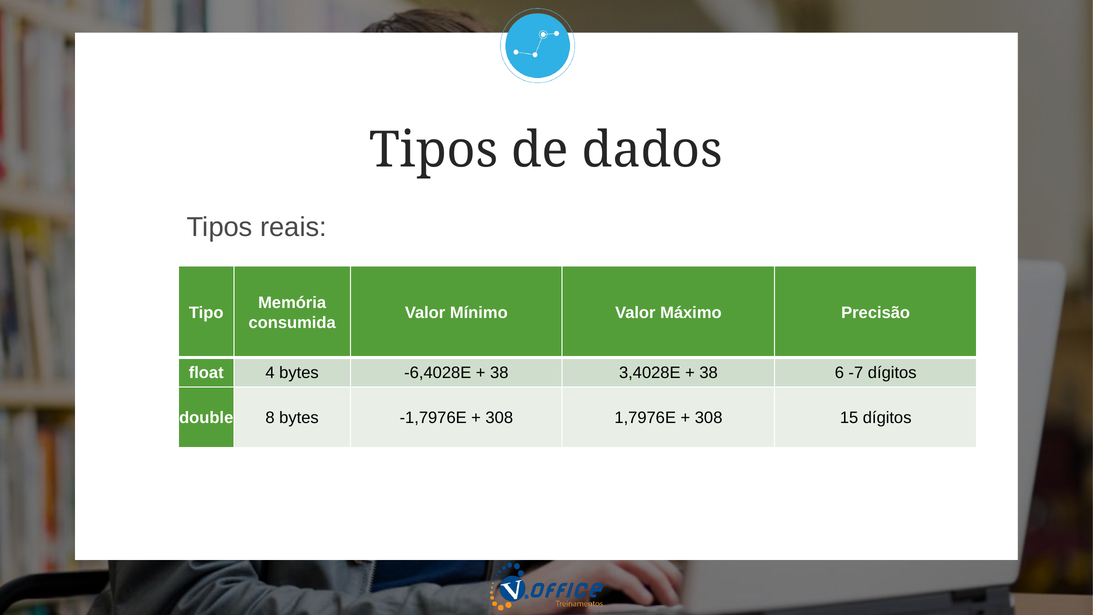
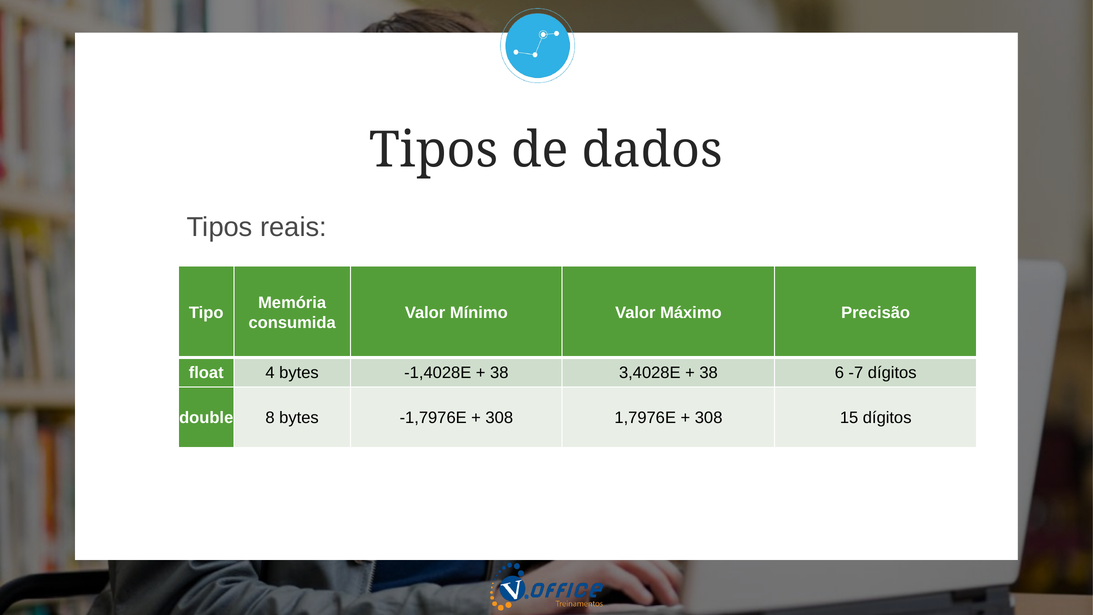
-6,4028E: -6,4028E -> -1,4028E (438, 373)
